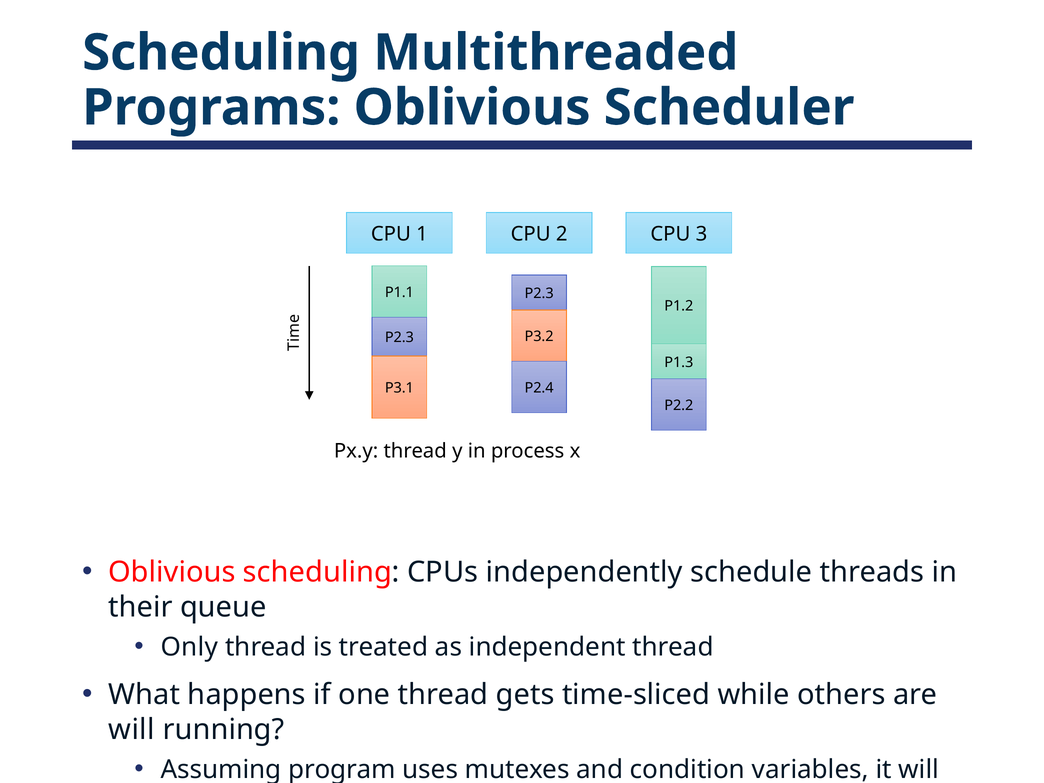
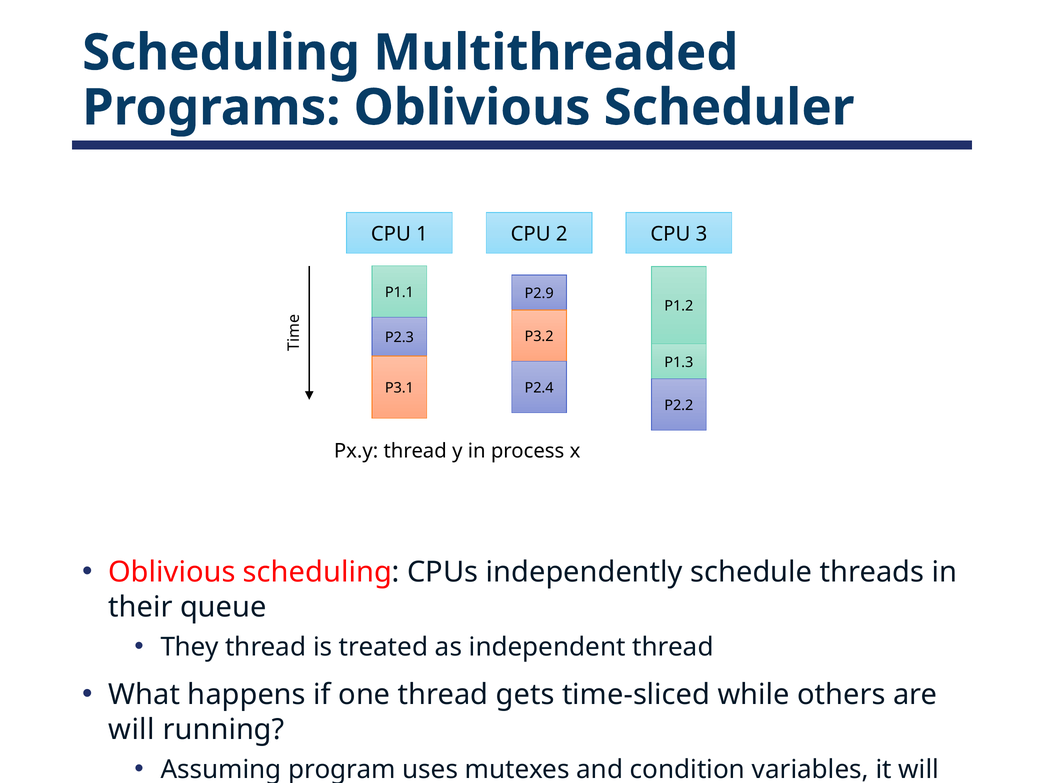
P2.3: P2.3 -> P2.9 (539, 293)
Only: Only -> They (189, 647)
